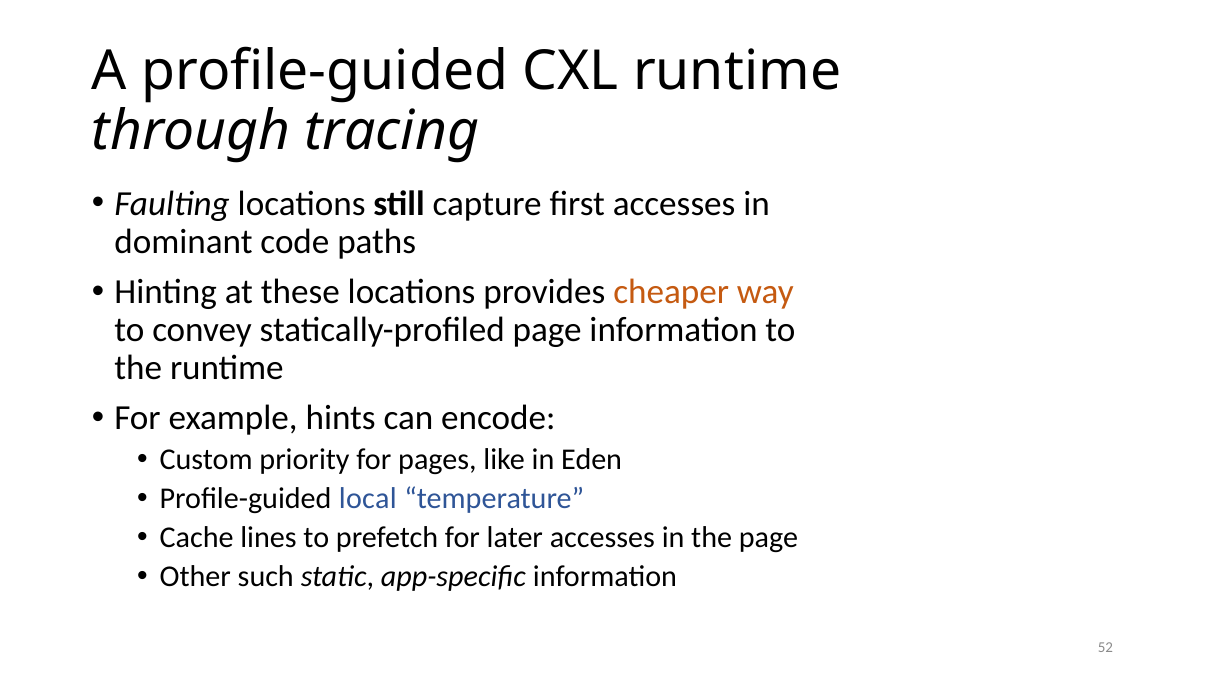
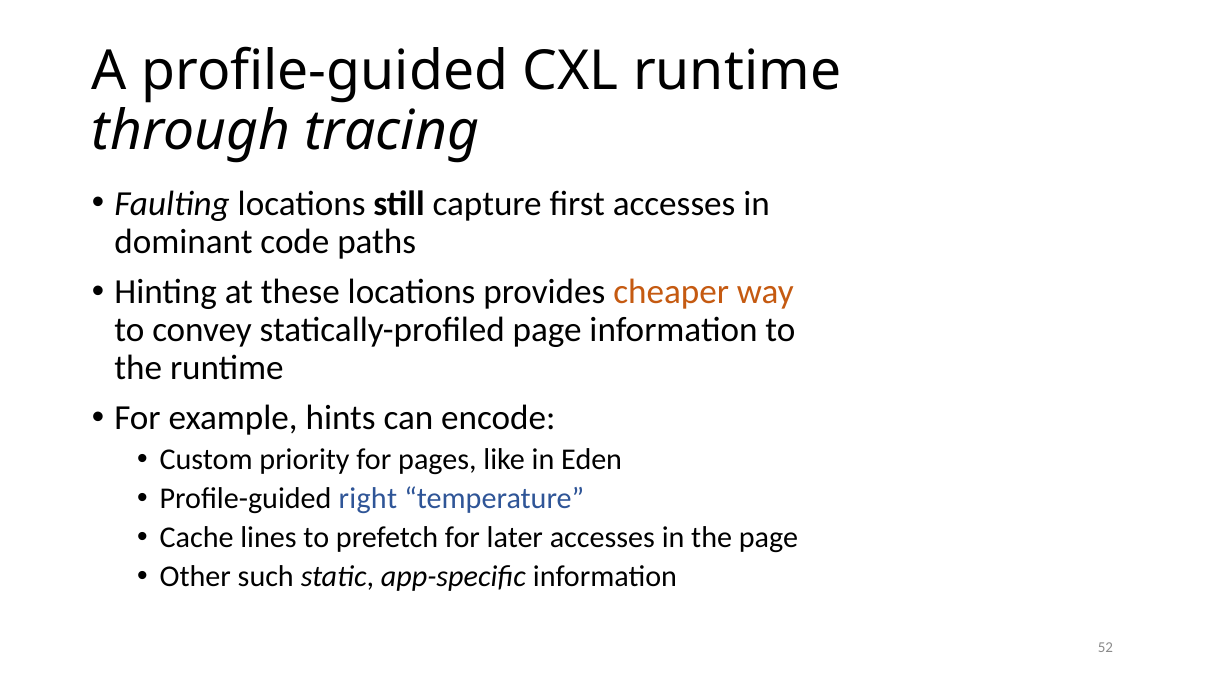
local: local -> right (368, 499)
